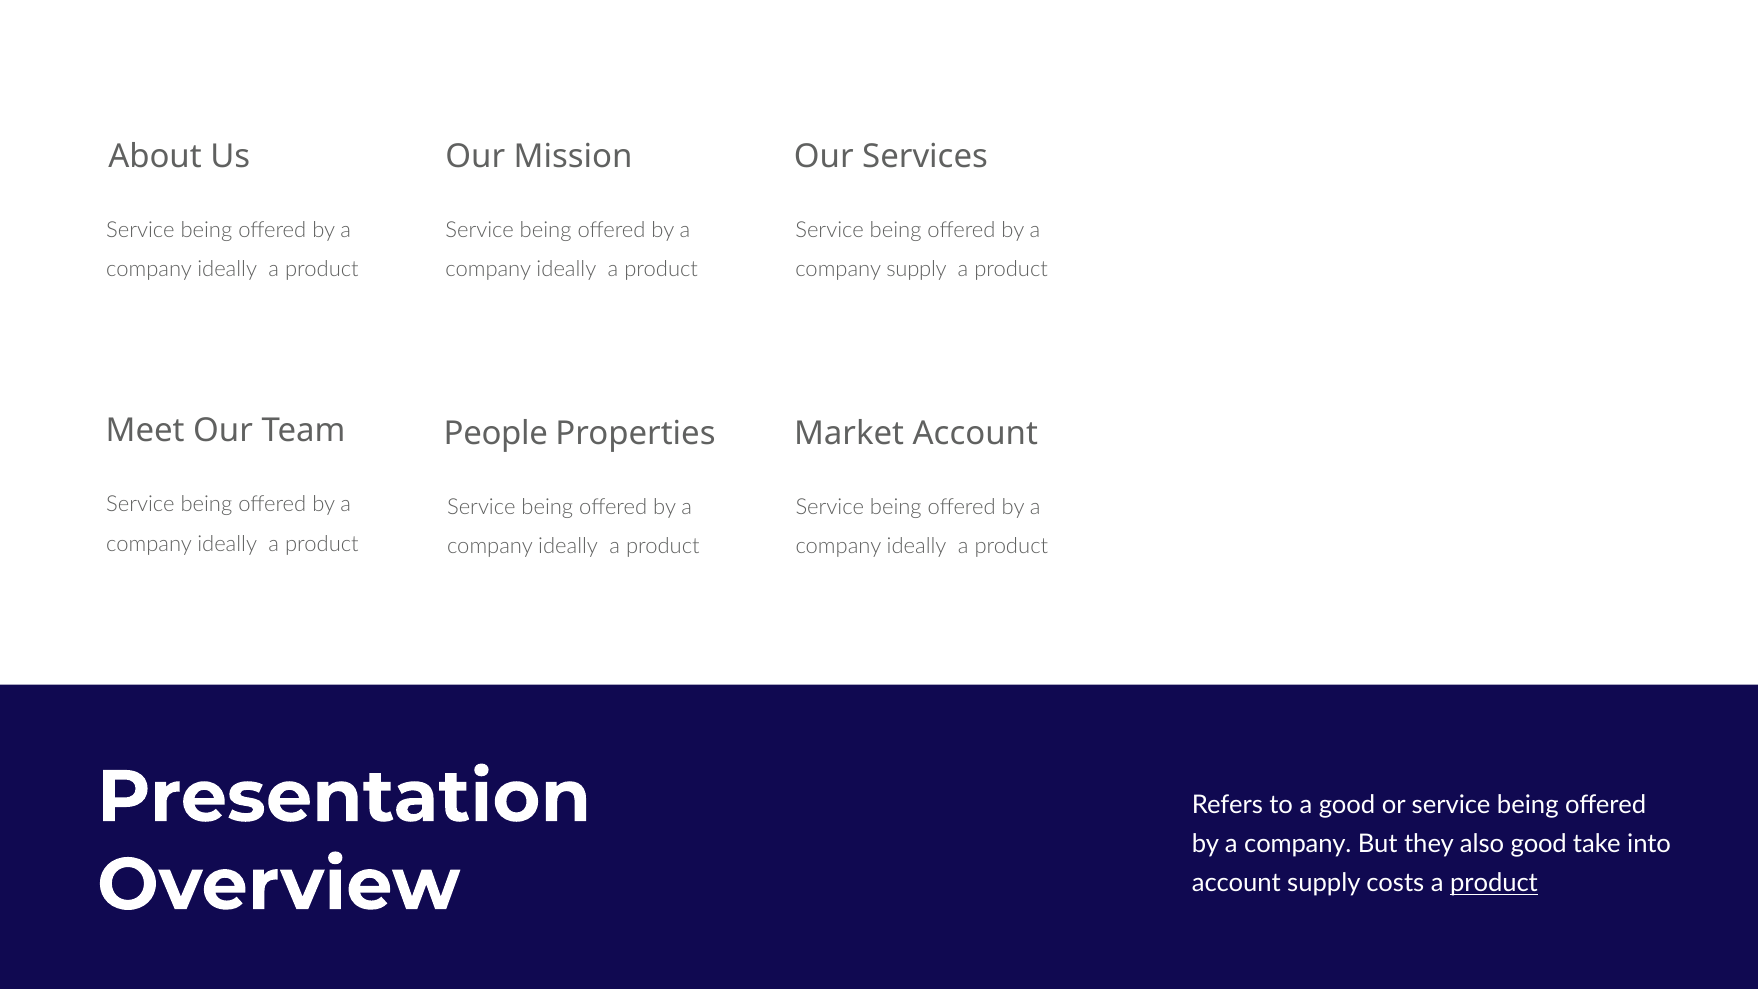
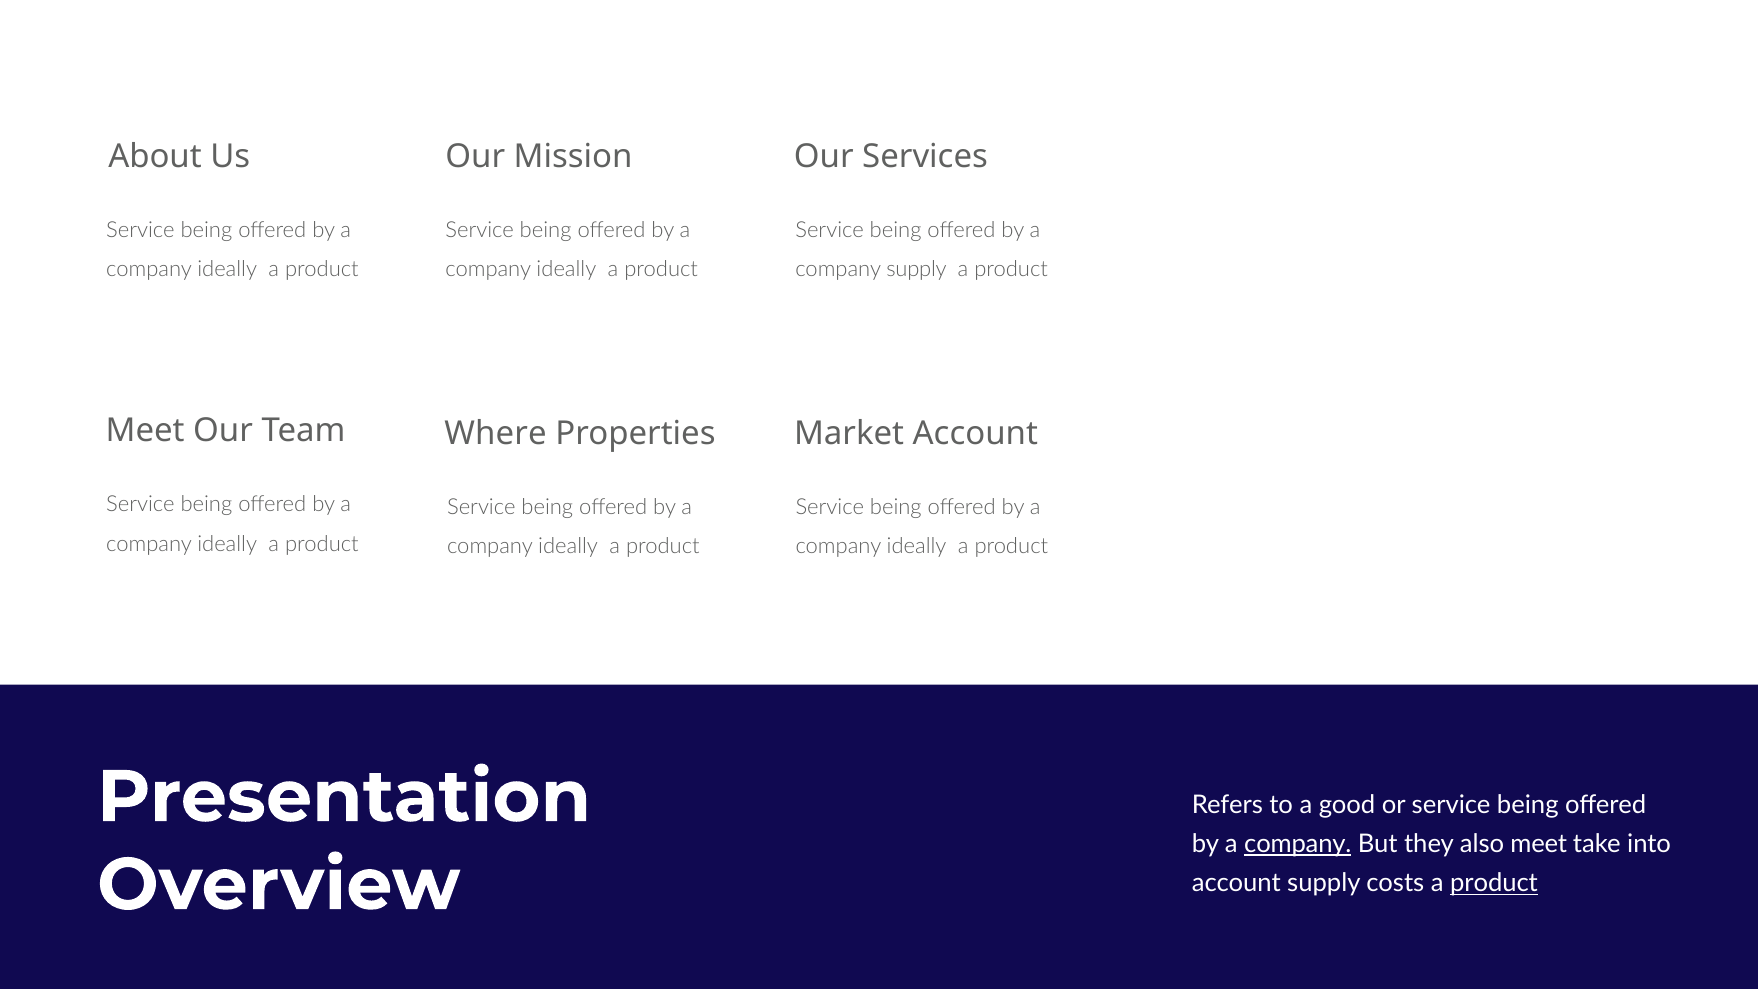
People: People -> Where (496, 434)
company underline: none -> present (1298, 844)
also good: good -> meet (1539, 844)
